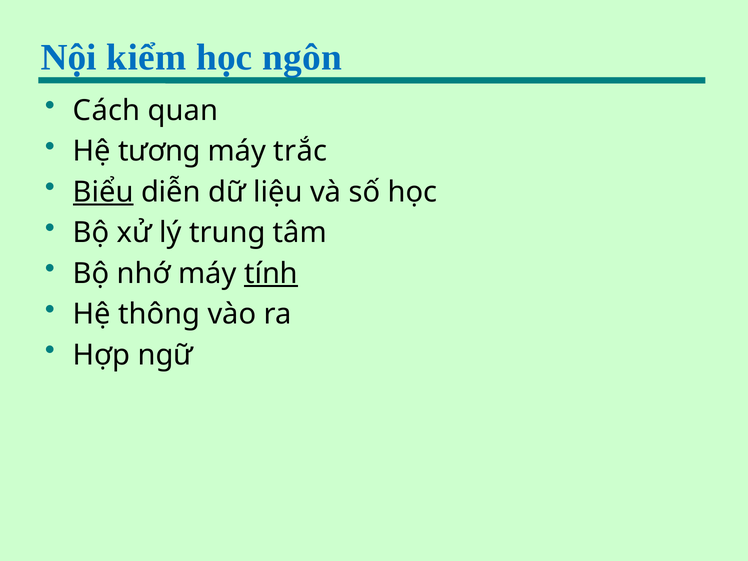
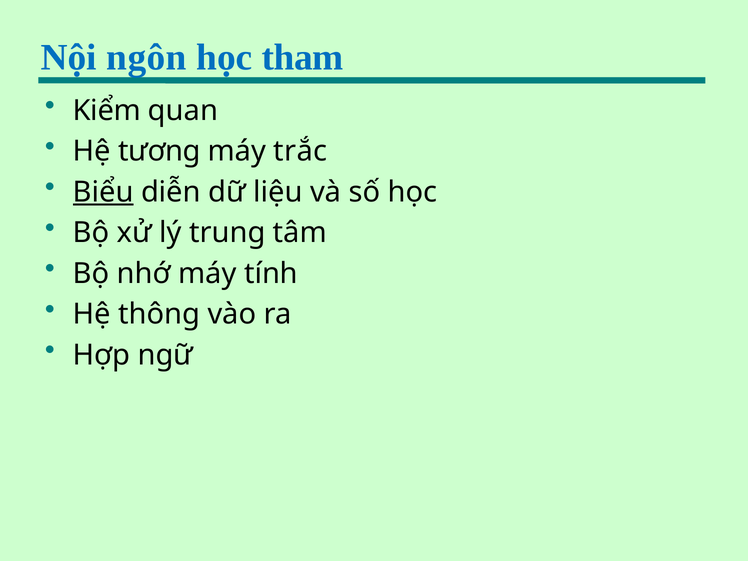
kiểm: kiểm -> ngôn (146, 57)
ngôn: ngôn -> tham (303, 57)
Cách: Cách -> Kiểm (107, 110)
tính underline: present -> none (271, 274)
